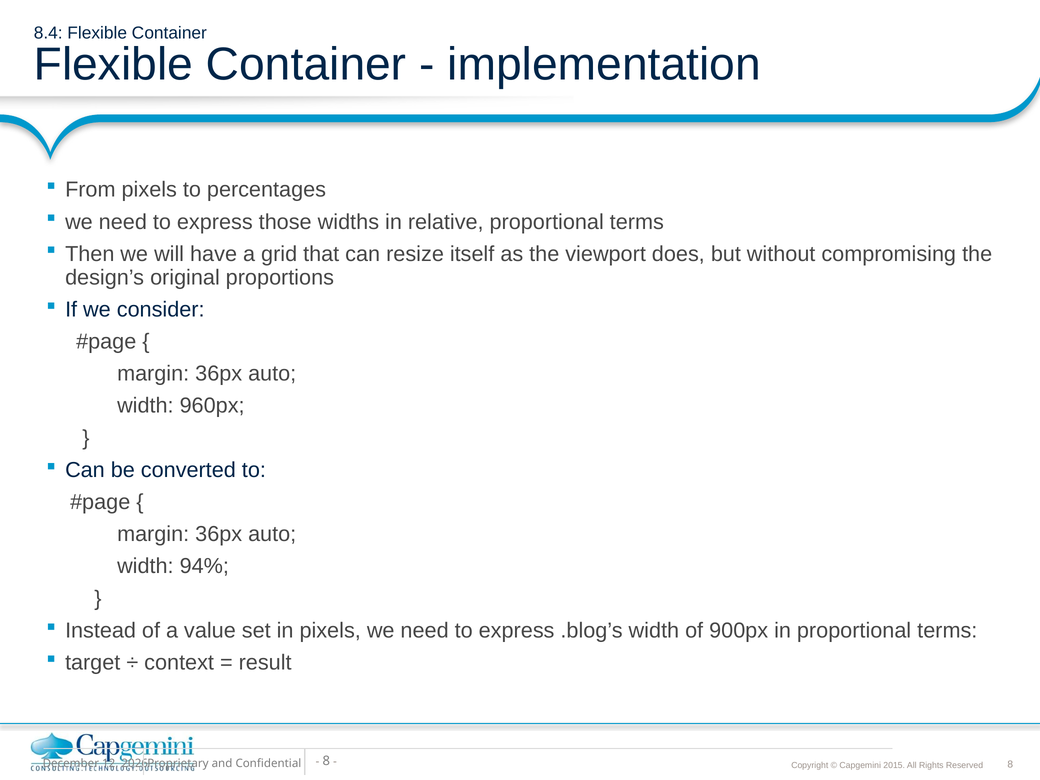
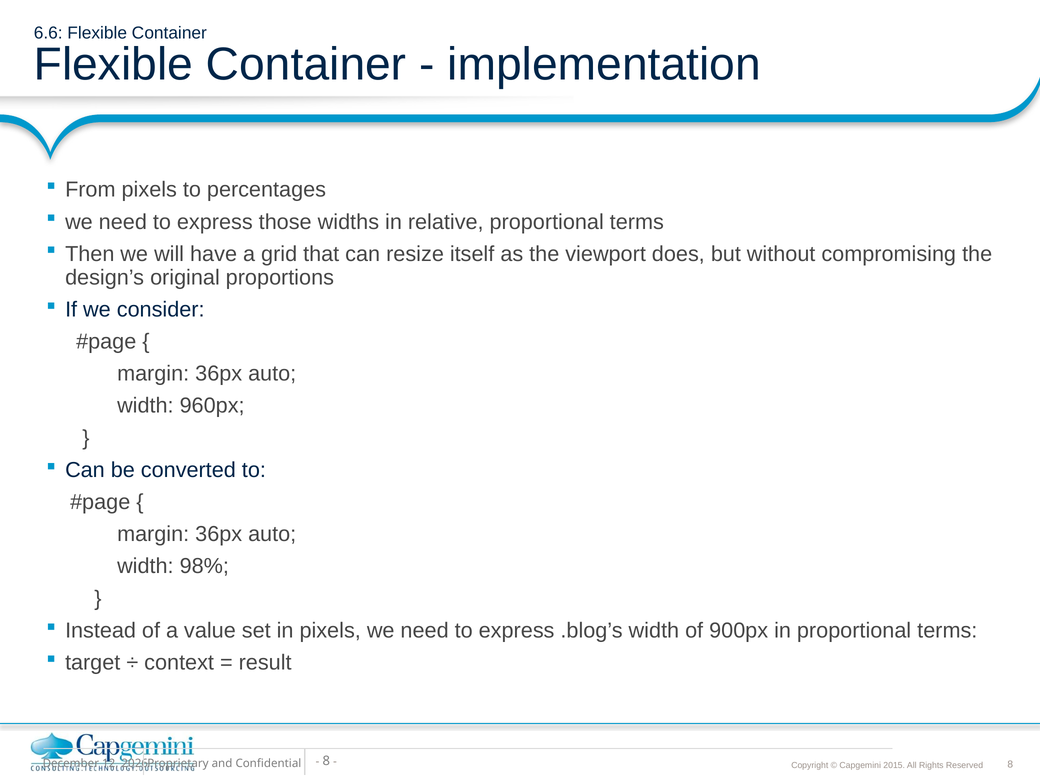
8.4: 8.4 -> 6.6 (48, 33)
94%: 94% -> 98% (204, 566)
